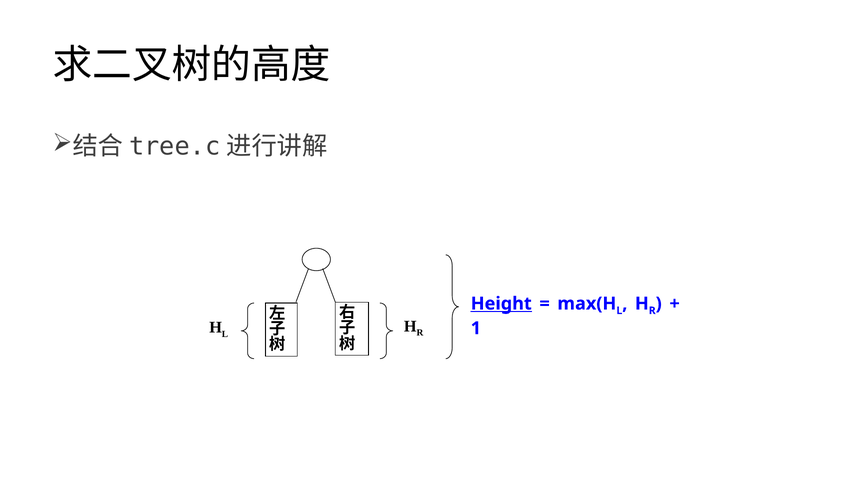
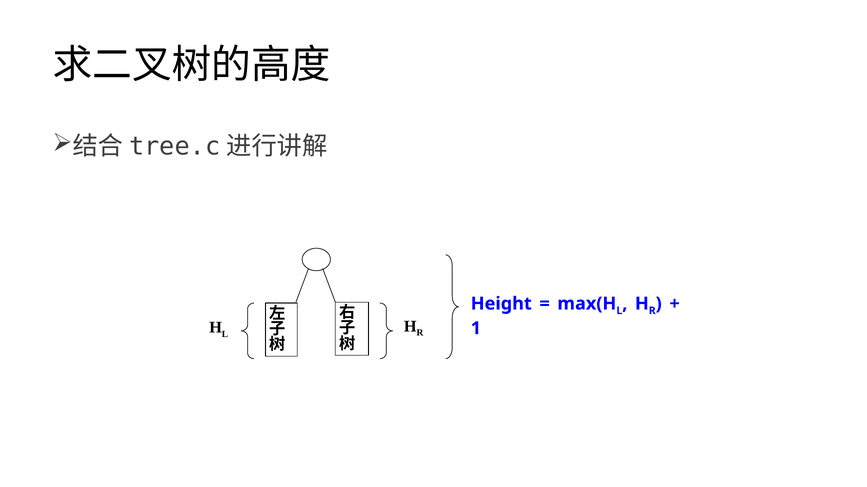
Height underline: present -> none (501, 304)
